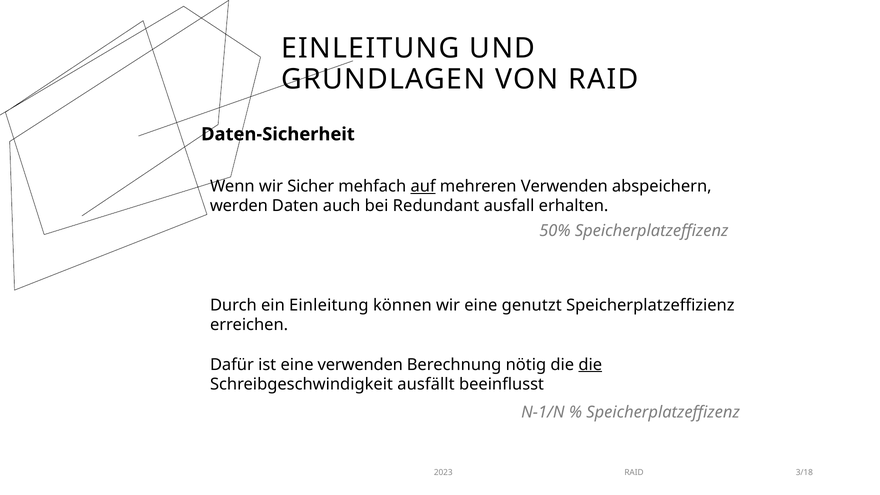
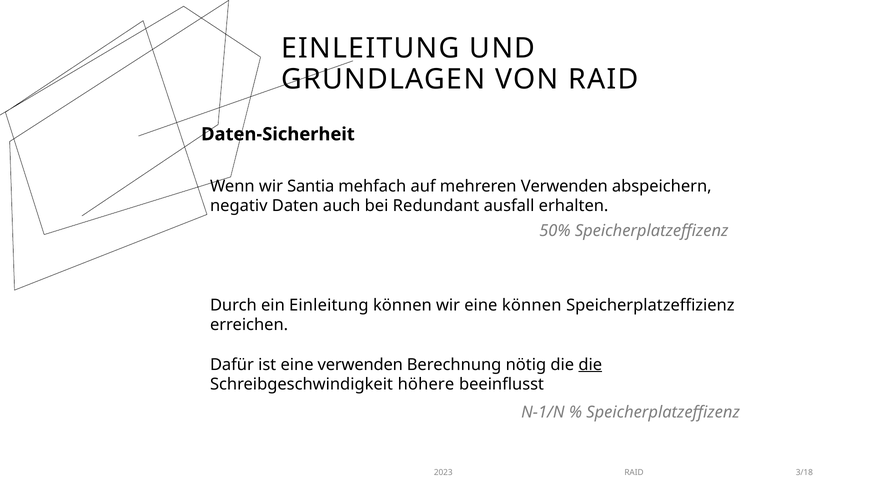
Sicher: Sicher -> Santia (311, 186)
auf underline: present -> none (423, 186)
werden: werden -> negativ (239, 206)
eine genutzt: genutzt -> können (532, 305)
ausfällt: ausfällt -> höhere (426, 384)
